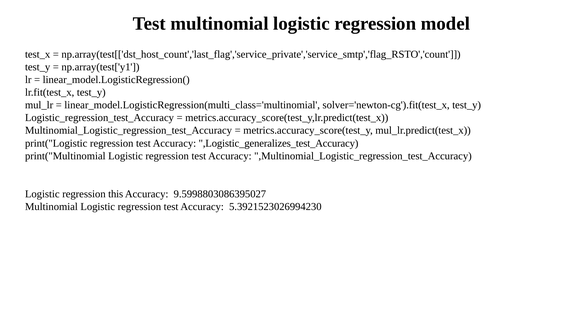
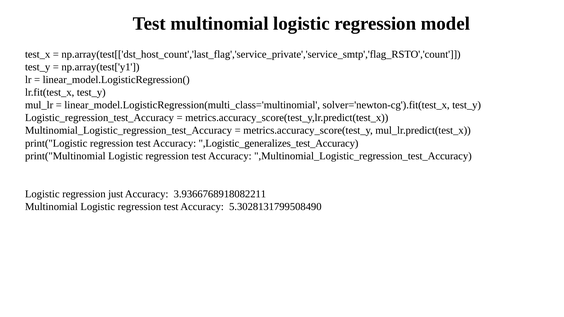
this: this -> just (116, 194)
9.5998803086395027: 9.5998803086395027 -> 3.9366768918082211 (220, 194)
5.3921523026994230: 5.3921523026994230 -> 5.3028131799508490 (275, 207)
